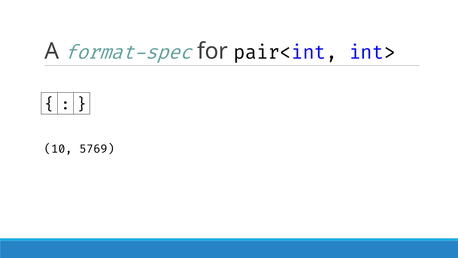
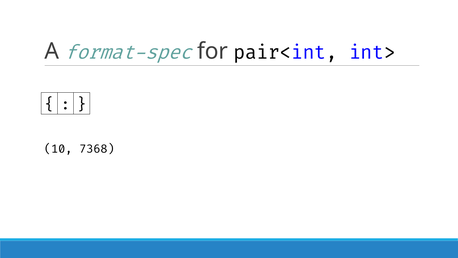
5769: 5769 -> 7368 (97, 149)
